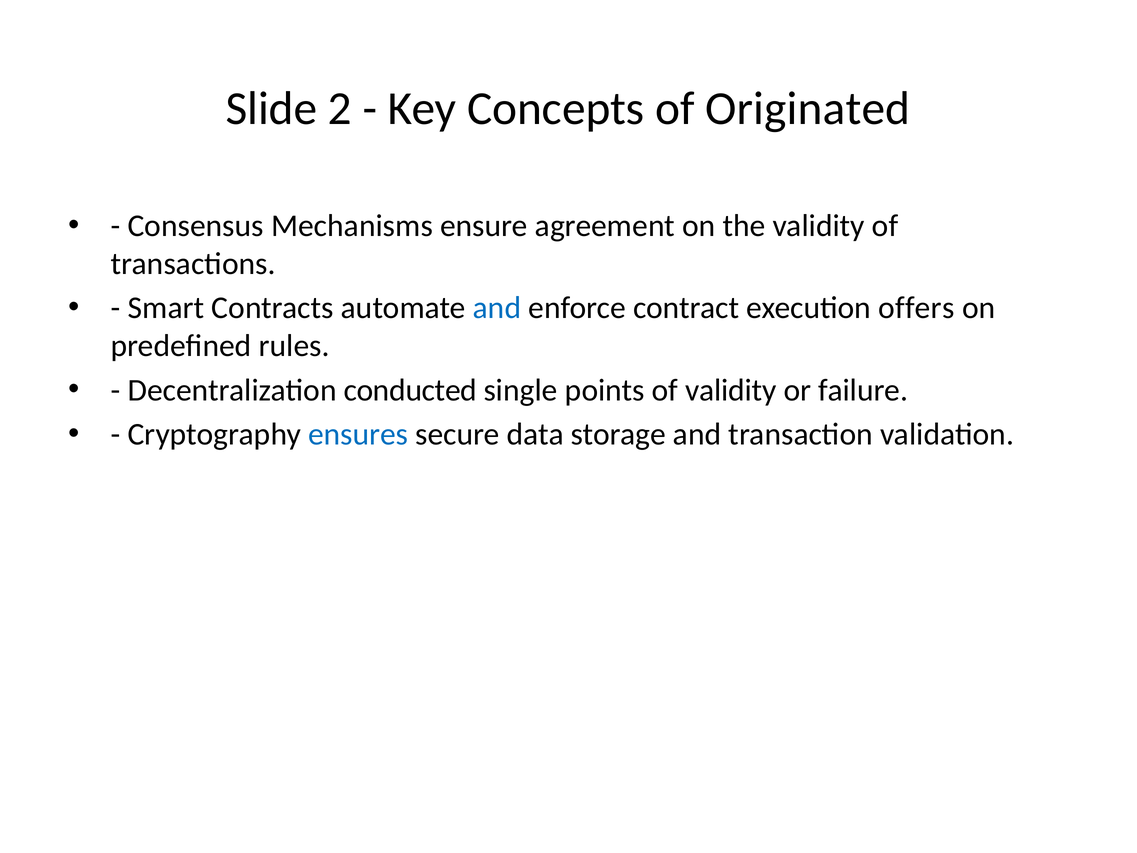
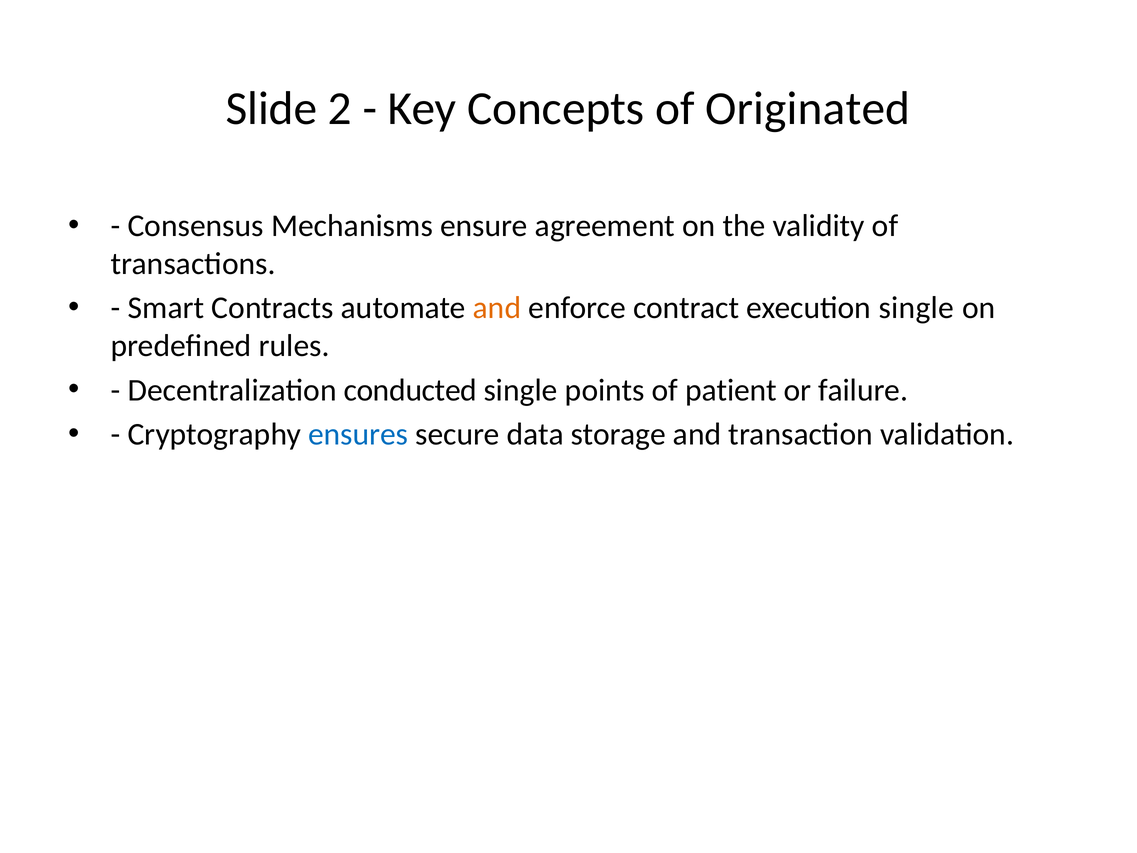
and colour: blue -> orange (497, 308)
execution offers: offers -> single (916, 308)
of validity: validity -> patient (731, 390)
